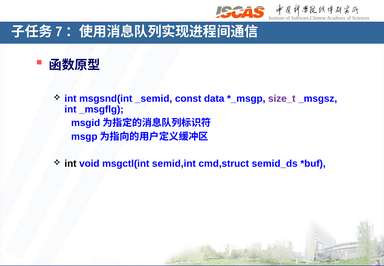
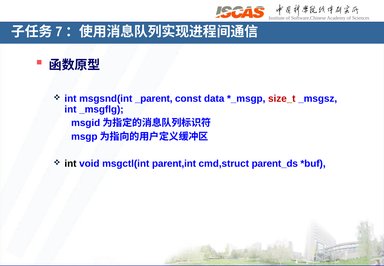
_semid: _semid -> _parent (154, 99)
size_t colour: purple -> red (282, 99)
semid,int: semid,int -> parent,int (174, 164)
semid_ds: semid_ds -> parent_ds (275, 164)
